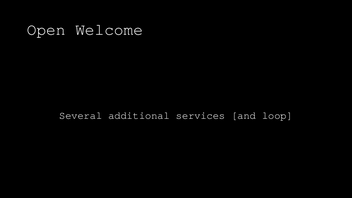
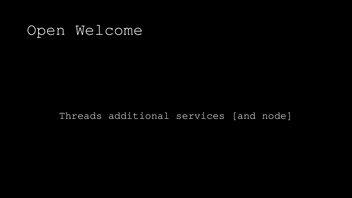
Several: Several -> Threads (81, 115)
loop: loop -> node (277, 115)
